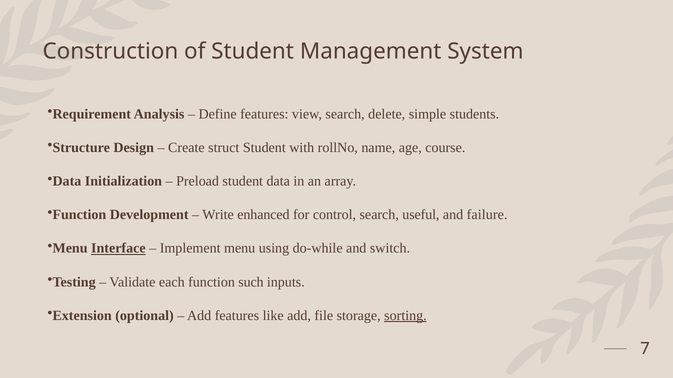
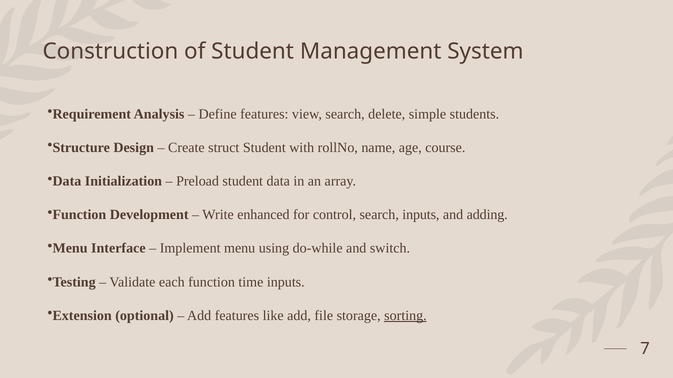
search useful: useful -> inputs (421, 215)
failure: failure -> adding (487, 215)
Interface underline: present -> none (118, 249)
such: such -> time (251, 282)
